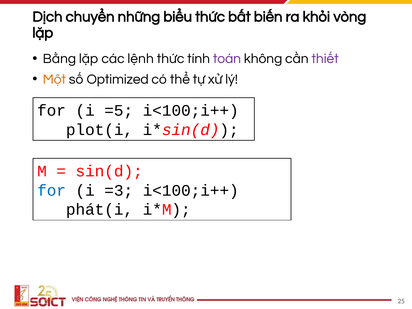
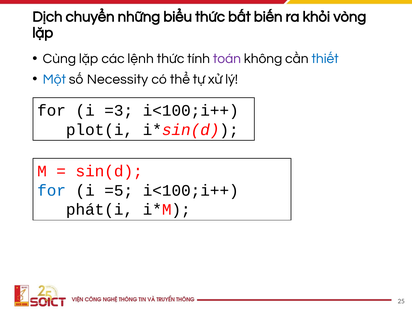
Bằng: Bằng -> Cùng (59, 59)
thiết colour: purple -> blue (325, 59)
Một colour: orange -> blue (54, 79)
Optimized: Optimized -> Necessity (117, 79)
=5: =5 -> =3 (119, 110)
=3: =3 -> =5 (119, 190)
